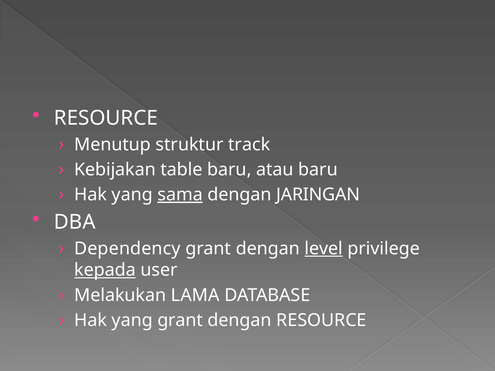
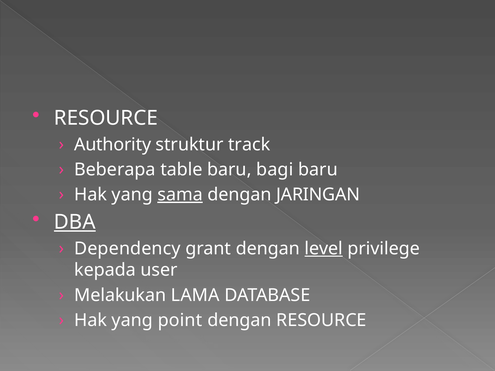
Menutup: Menutup -> Authority (113, 145)
Kebijakan: Kebijakan -> Beberapa (115, 170)
atau: atau -> bagi (275, 170)
DBA underline: none -> present (75, 222)
kepada underline: present -> none (105, 270)
yang grant: grant -> point (180, 320)
